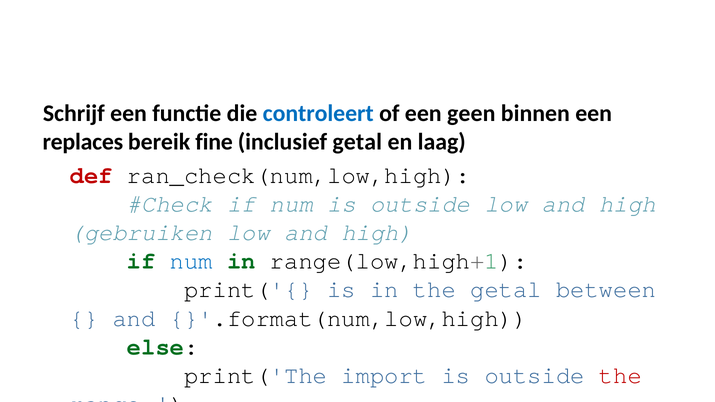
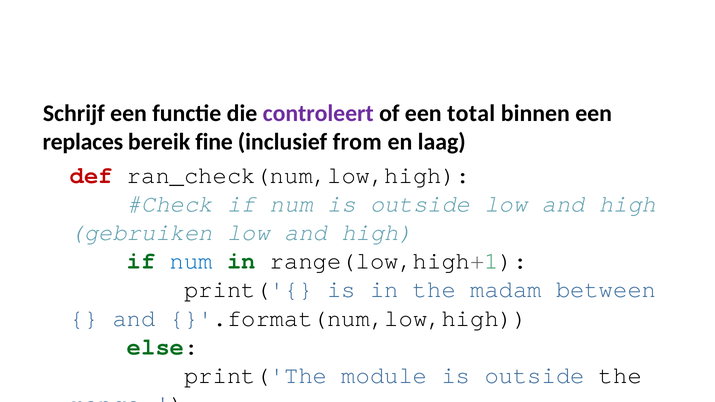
controleert colour: blue -> purple (318, 113)
geen: geen -> total (471, 113)
inclusief getal: getal -> from (357, 142)
the getal: getal -> madam (506, 290)
import: import -> module (384, 376)
the colour: red -> black (620, 376)
